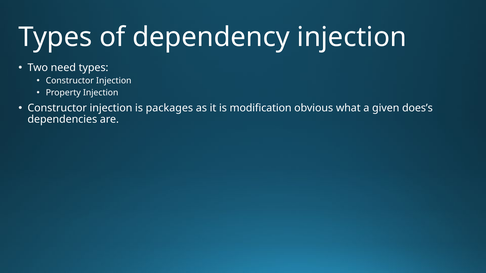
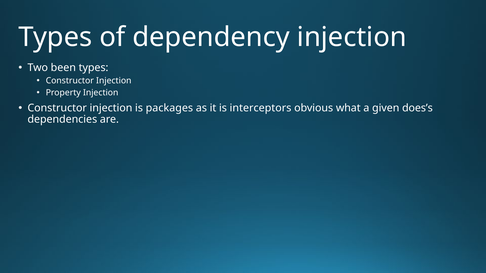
need: need -> been (63, 68)
modification: modification -> interceptors (261, 108)
